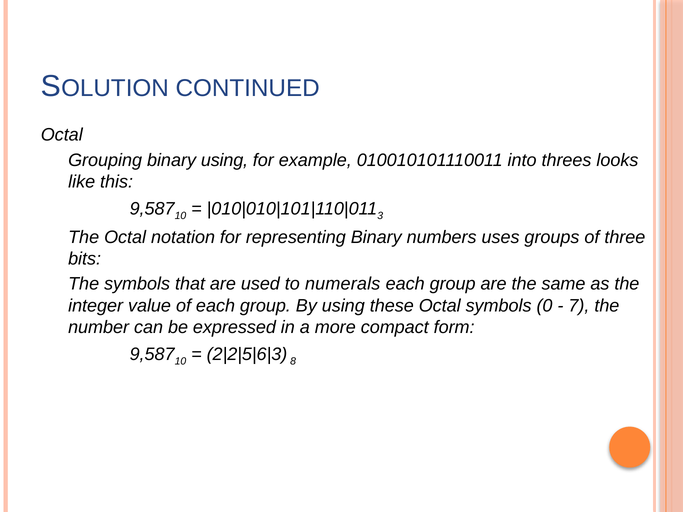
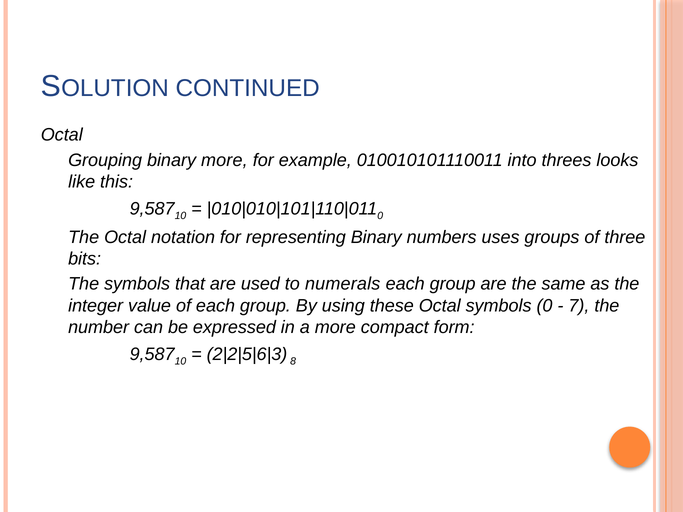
binary using: using -> more (224, 160)
3: 3 -> 0 (380, 216)
